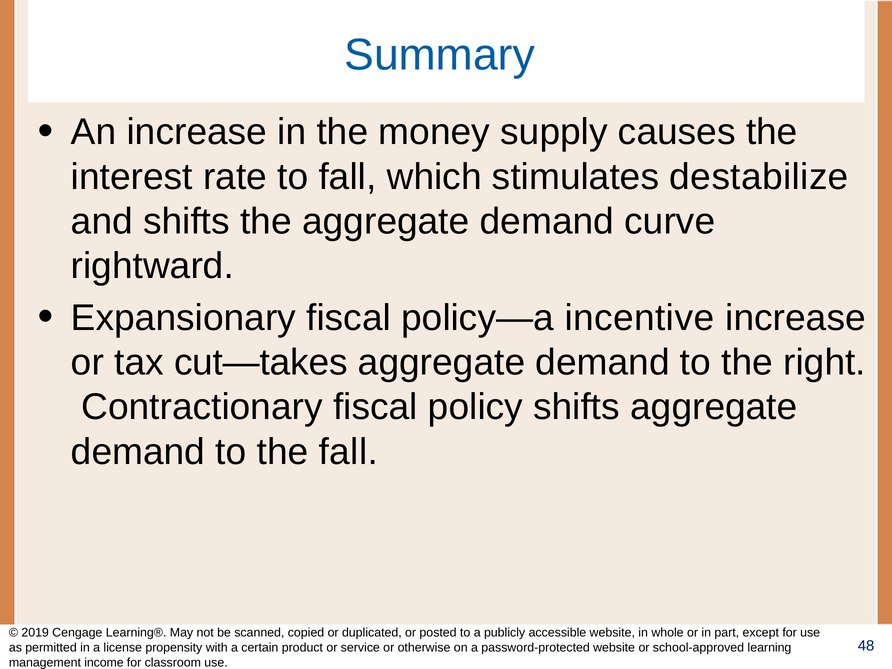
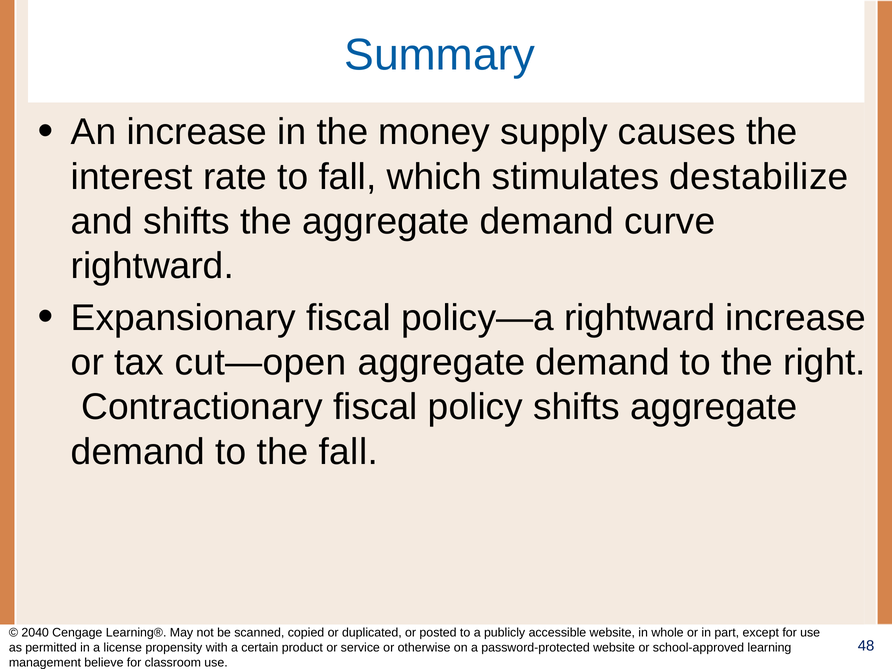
policy—a incentive: incentive -> rightward (640, 318)
cut—takes: cut—takes -> cut—open (261, 363)
2019: 2019 -> 2040 (35, 633)
income: income -> believe (104, 662)
